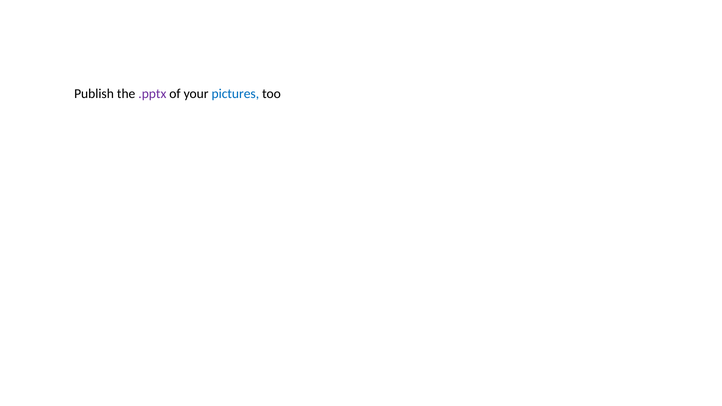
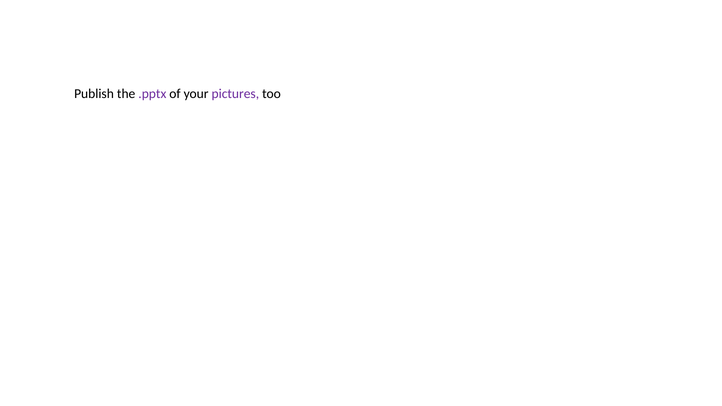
pictures colour: blue -> purple (235, 94)
